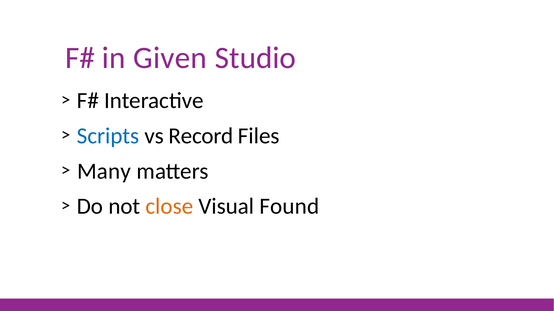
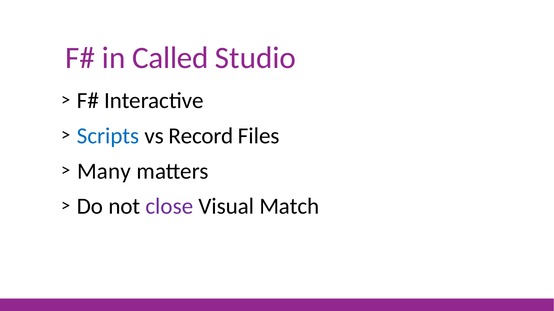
Given: Given -> Called (170, 58)
close colour: orange -> purple (169, 207)
Found: Found -> Match (289, 207)
